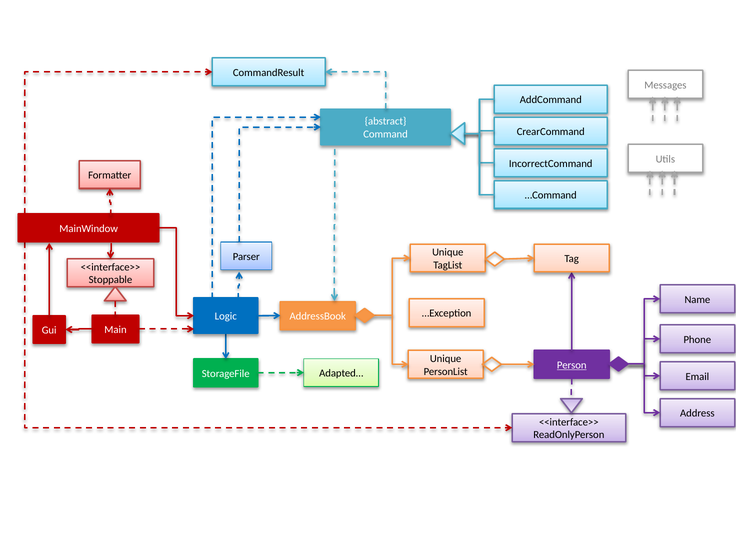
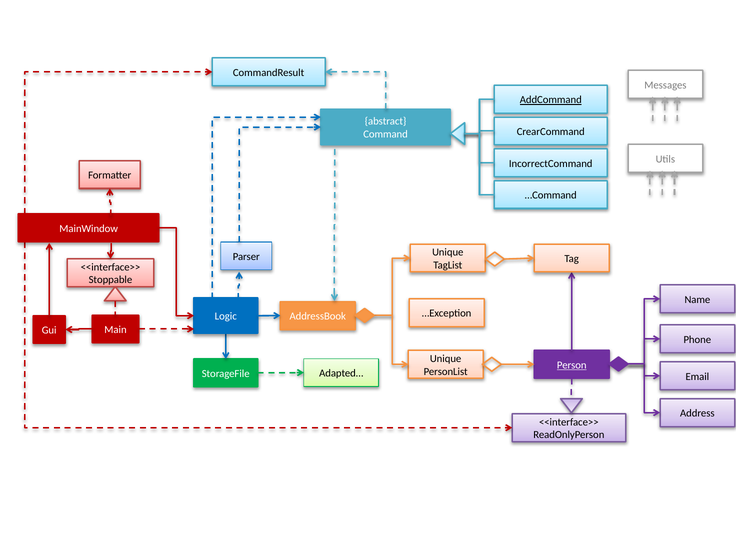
AddCommand underline: none -> present (551, 100)
